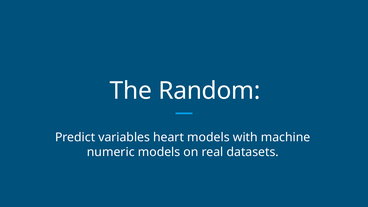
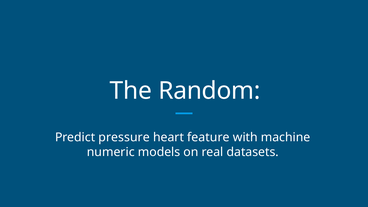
variables: variables -> pressure (124, 137)
heart models: models -> feature (208, 137)
